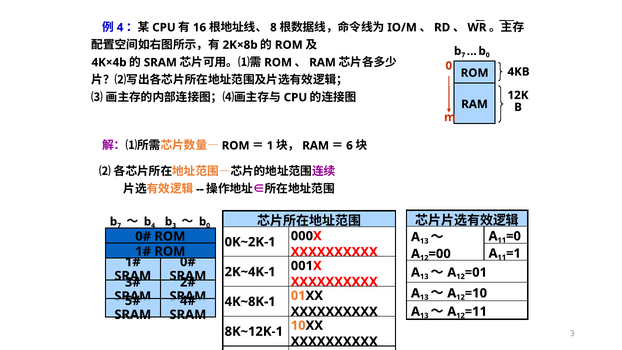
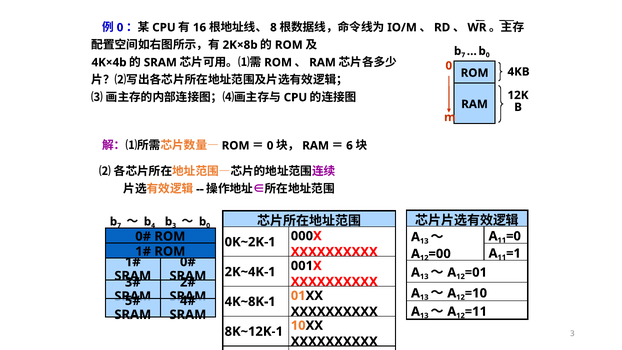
4: 4 -> 0 (120, 27)
1: 1 -> 0 (270, 146)
